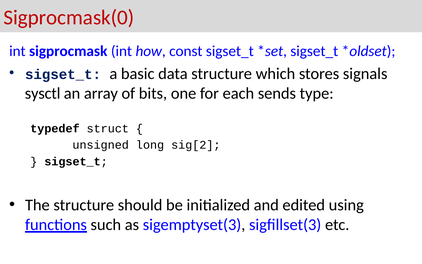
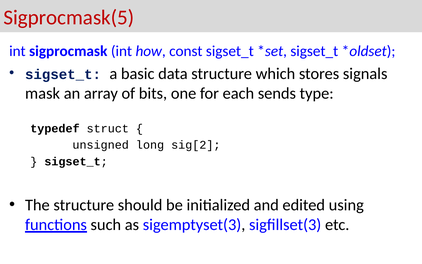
Sigprocmask(0: Sigprocmask(0 -> Sigprocmask(5 (69, 18)
sysctl: sysctl -> mask (43, 93)
